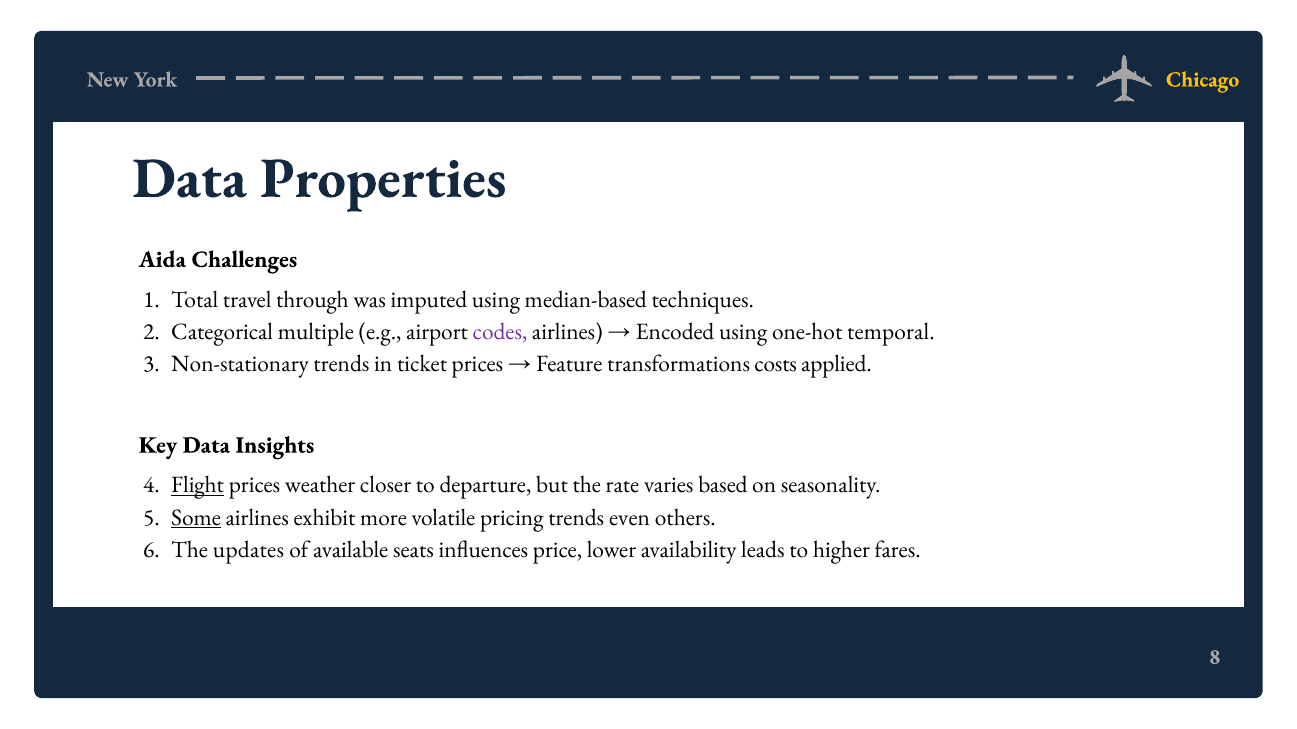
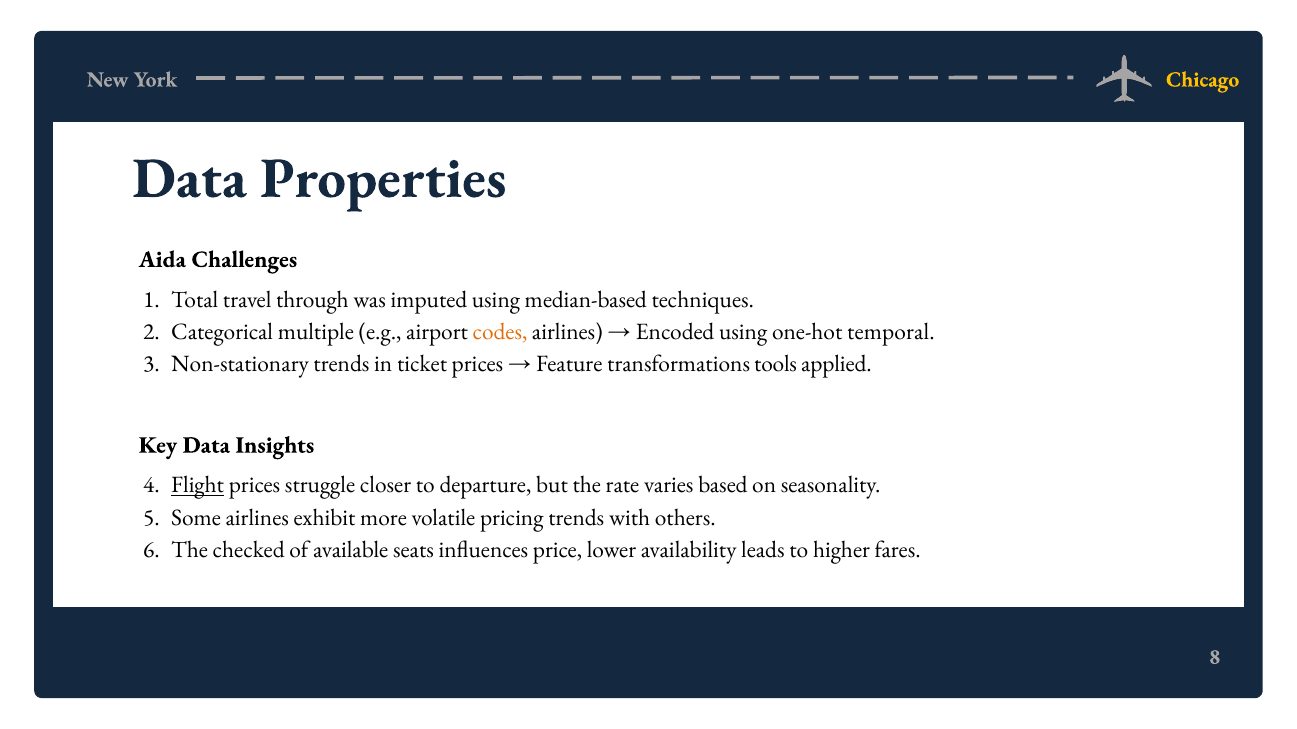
codes colour: purple -> orange (500, 332)
costs: costs -> tools (776, 364)
weather: weather -> struggle (320, 486)
Some underline: present -> none (196, 518)
even: even -> with (630, 518)
updates: updates -> checked (249, 550)
